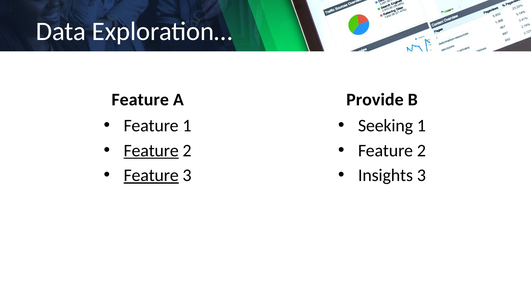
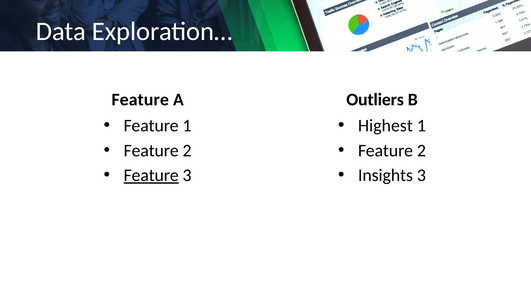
Provide: Provide -> Outliers (375, 100)
Seeking: Seeking -> Highest (385, 126)
Feature underline: present -> none (151, 150)
